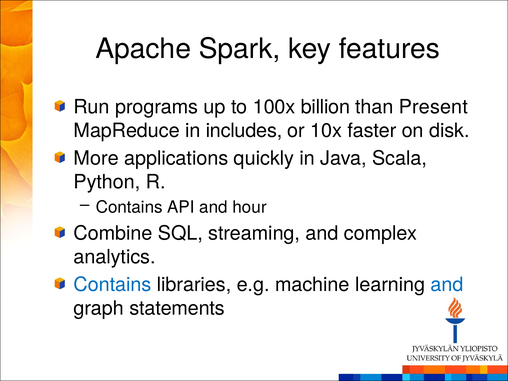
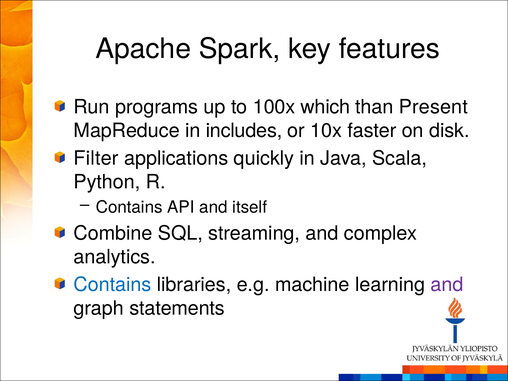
billion: billion -> which (325, 107)
More: More -> Filter (96, 158)
hour: hour -> itself (250, 207)
and colour: blue -> purple (447, 285)
